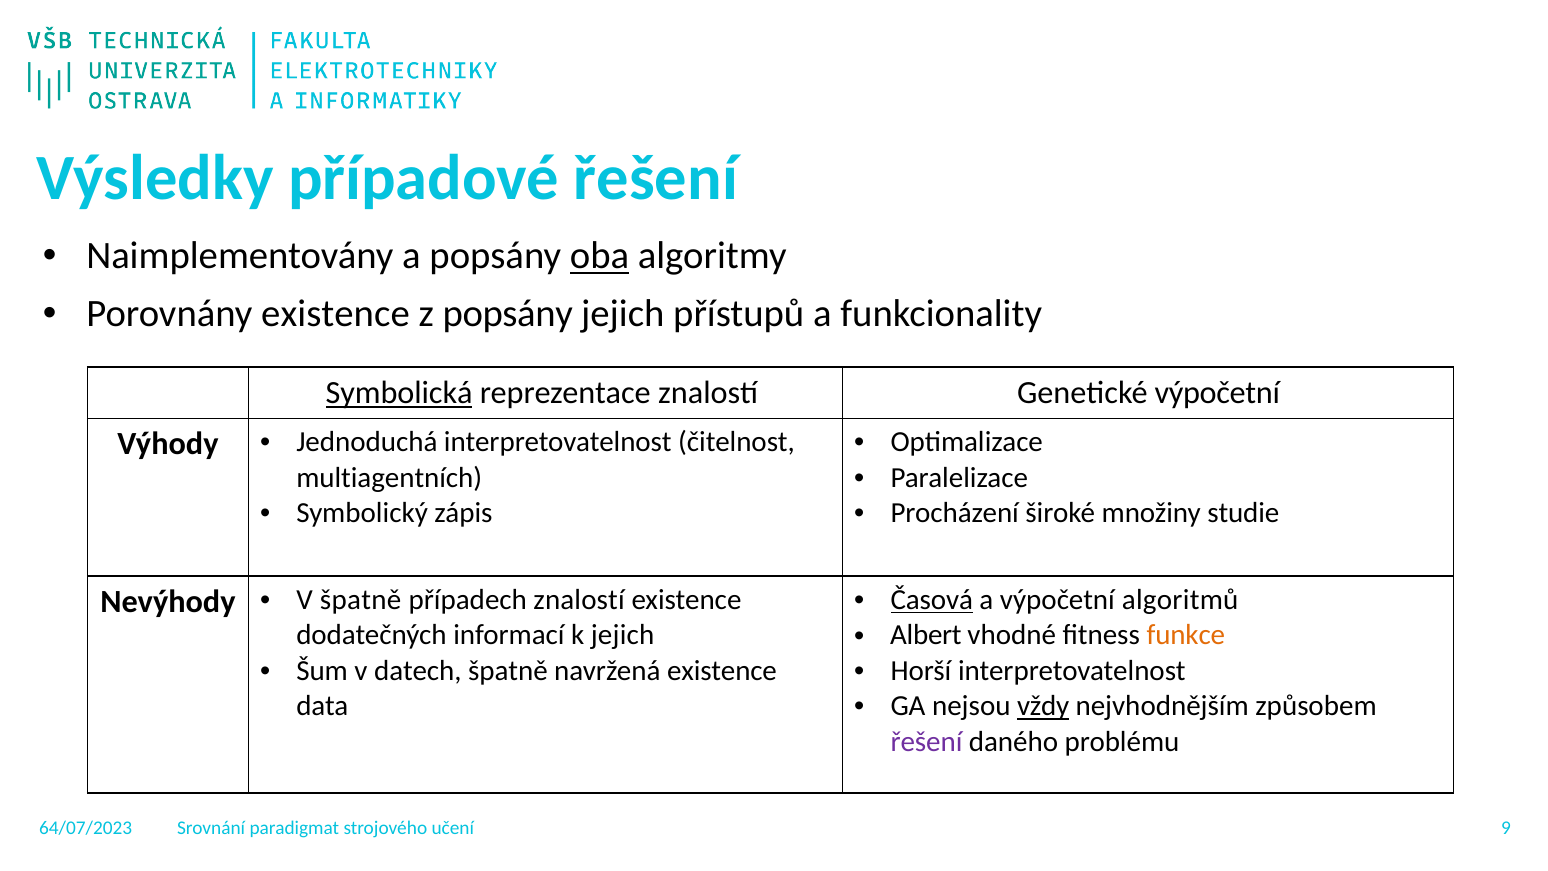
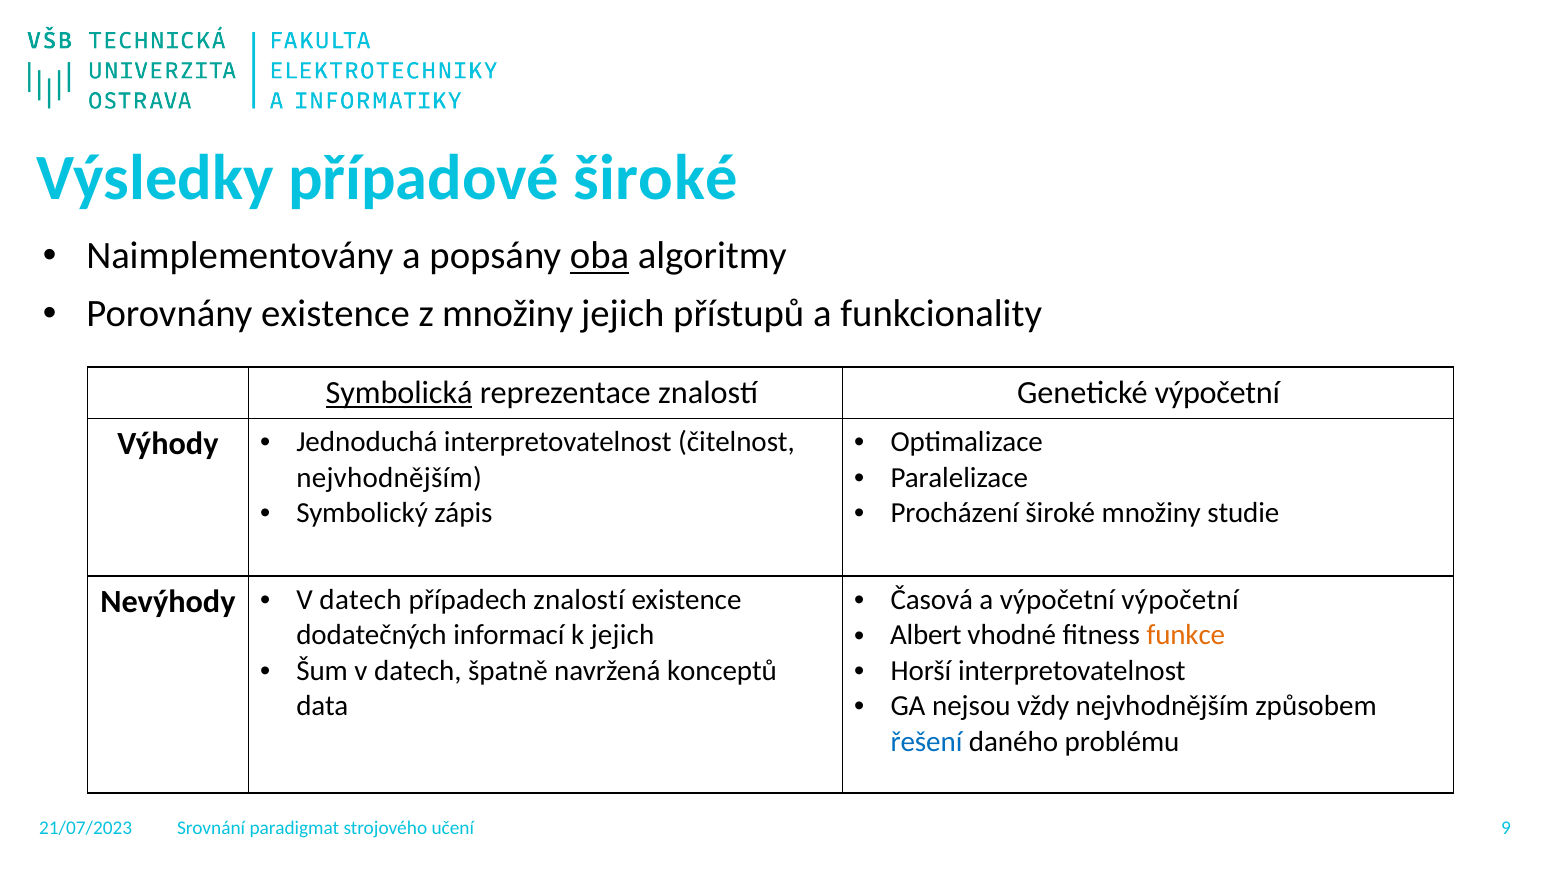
případové řešení: řešení -> široké (656, 178)
z popsány: popsány -> množiny (508, 314)
multiagentních: multiagentních -> nejvhodnějším (389, 477)
Časová underline: present -> none (932, 600)
výpočetní algoritmů: algoritmů -> výpočetní (1180, 600)
špatně: špatně -> datech (361, 600)
navržená existence: existence -> konceptů (722, 671)
vždy underline: present -> none (1043, 706)
řešení colour: purple -> blue (926, 741)
64/07/2023: 64/07/2023 -> 21/07/2023 (86, 828)
